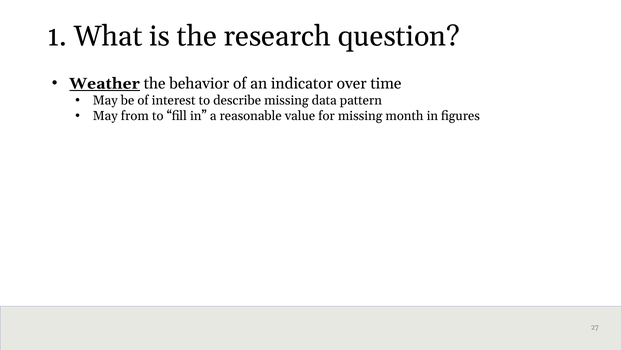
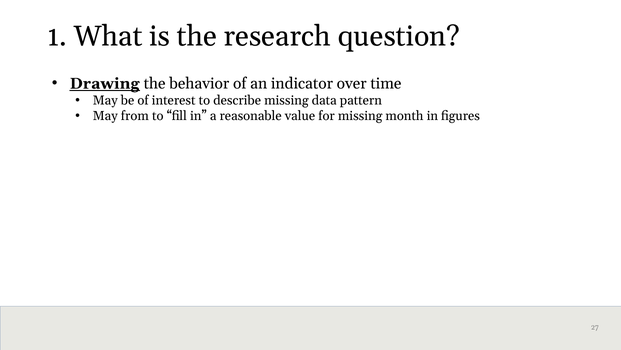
Weather: Weather -> Drawing (105, 83)
